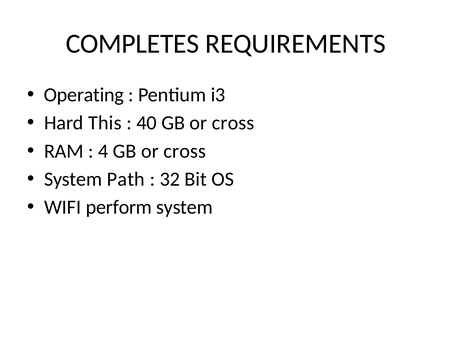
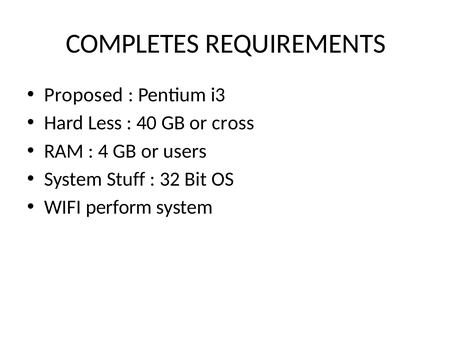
Operating: Operating -> Proposed (84, 95)
This: This -> Less (105, 123)
4 GB or cross: cross -> users (185, 151)
Path: Path -> Stuff (126, 179)
